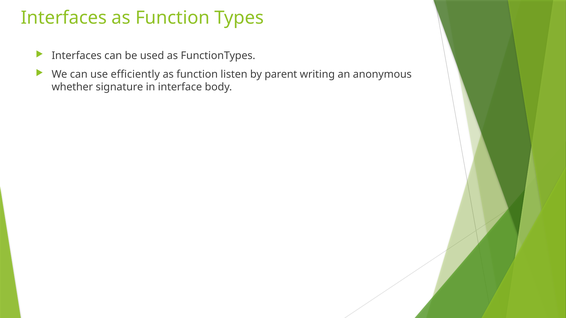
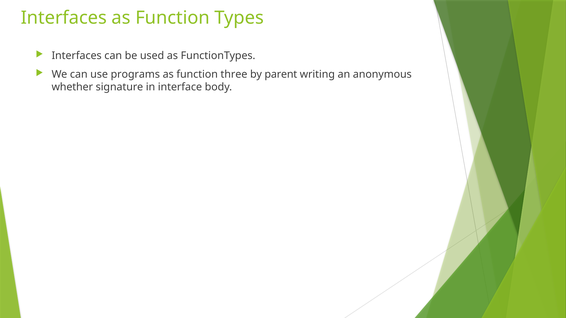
efficiently: efficiently -> programs (135, 75)
listen: listen -> three (234, 75)
